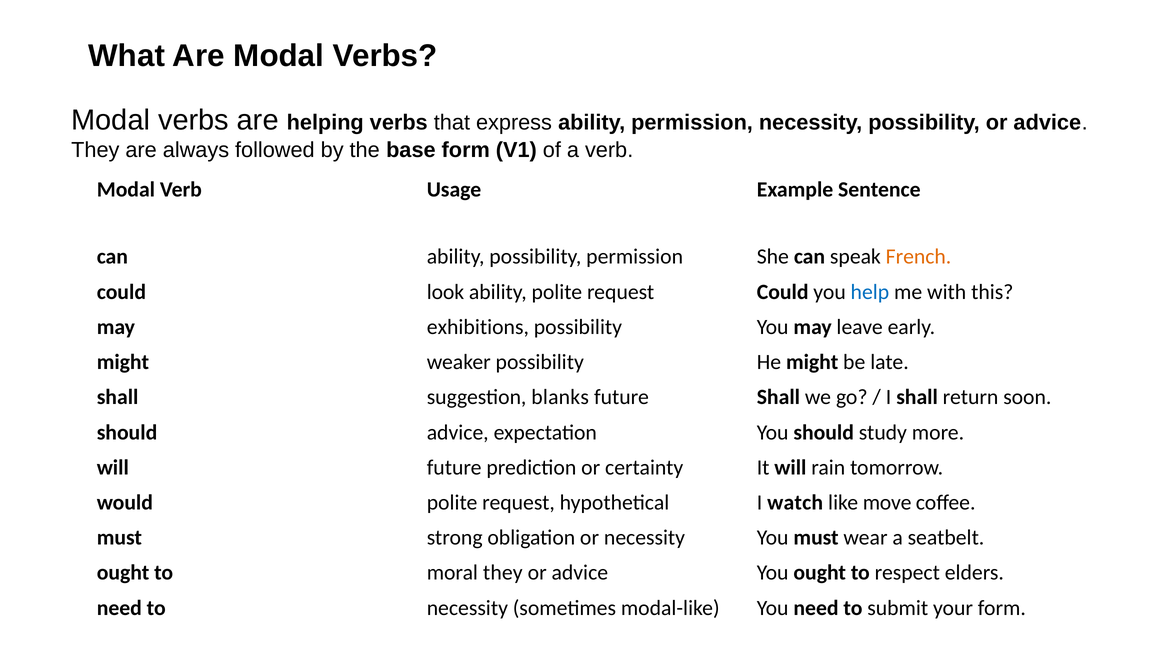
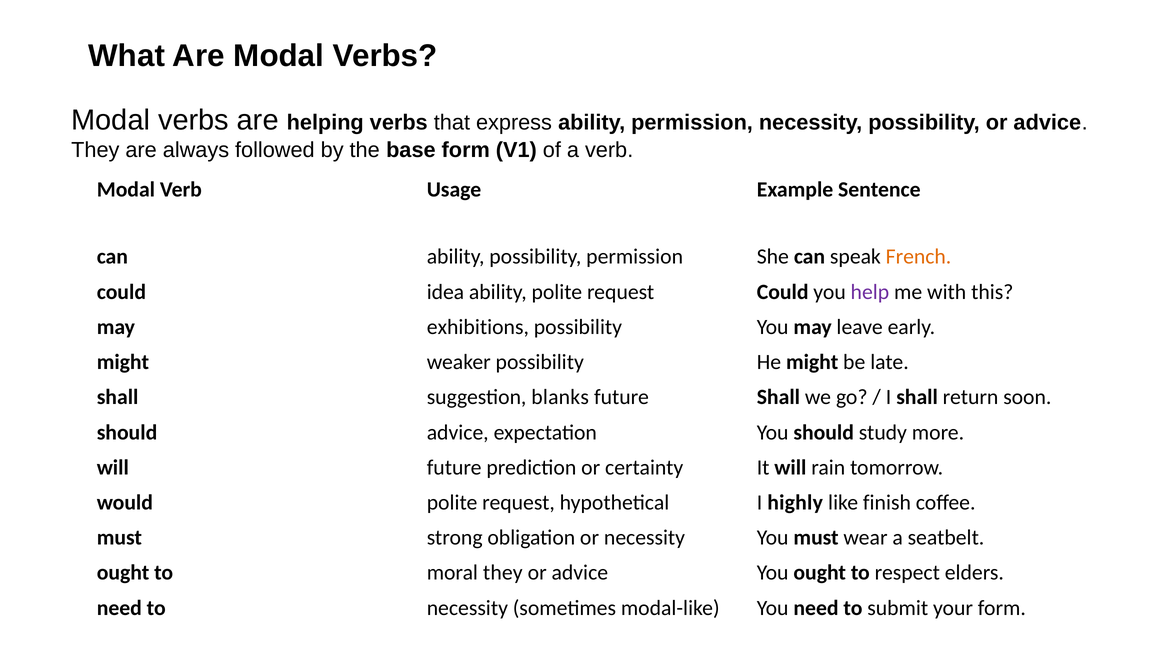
look: look -> idea (445, 292)
help colour: blue -> purple (870, 292)
watch: watch -> highly (795, 502)
move: move -> finish (887, 502)
